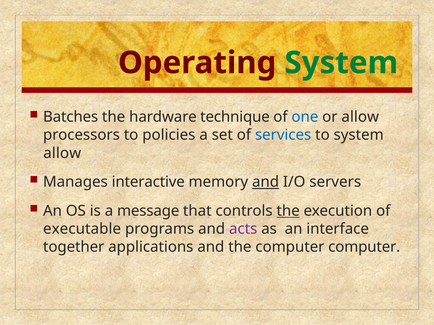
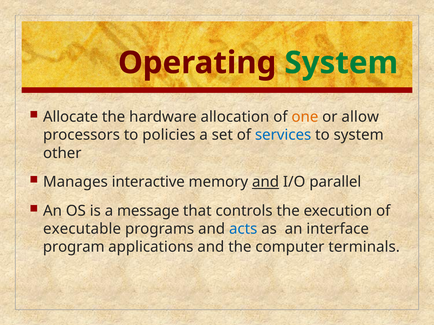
Batches: Batches -> Allocate (71, 117)
technique: technique -> allocation (235, 117)
one colour: blue -> orange (305, 117)
allow: allow -> other (62, 153)
servers: servers -> parallel (335, 182)
the underline: present -> none (288, 211)
acts colour: purple -> blue (243, 229)
together: together -> program (74, 247)
computer computer: computer -> terminals (364, 247)
